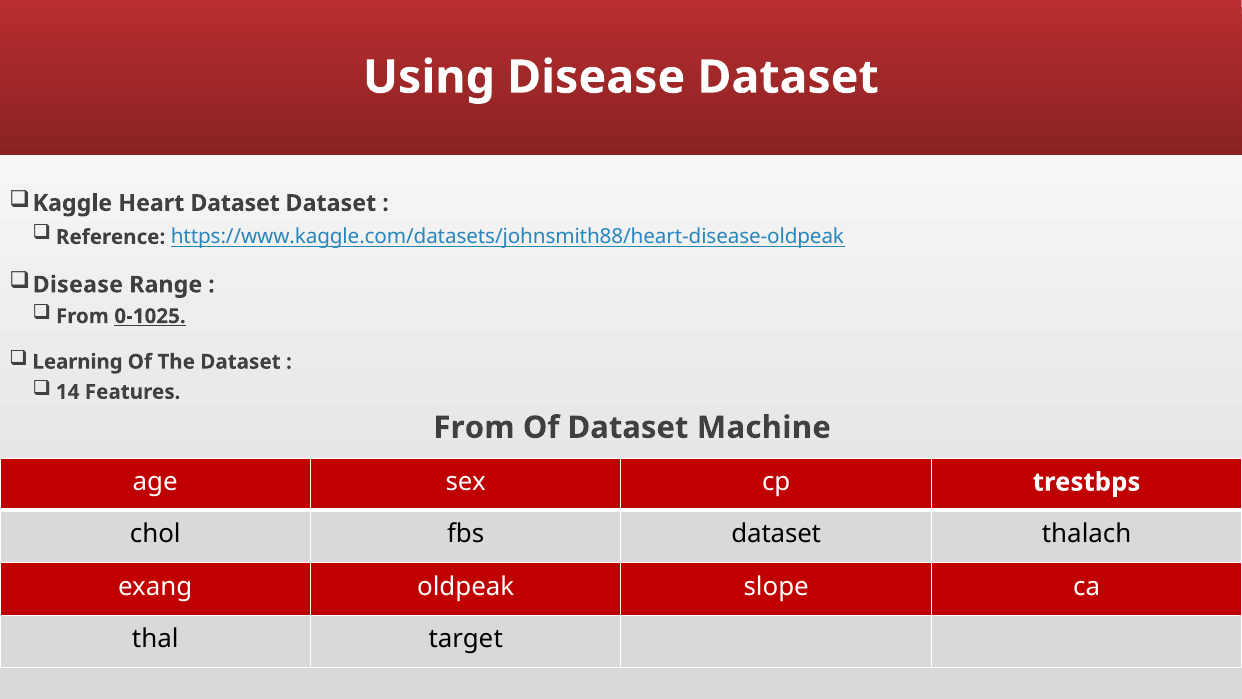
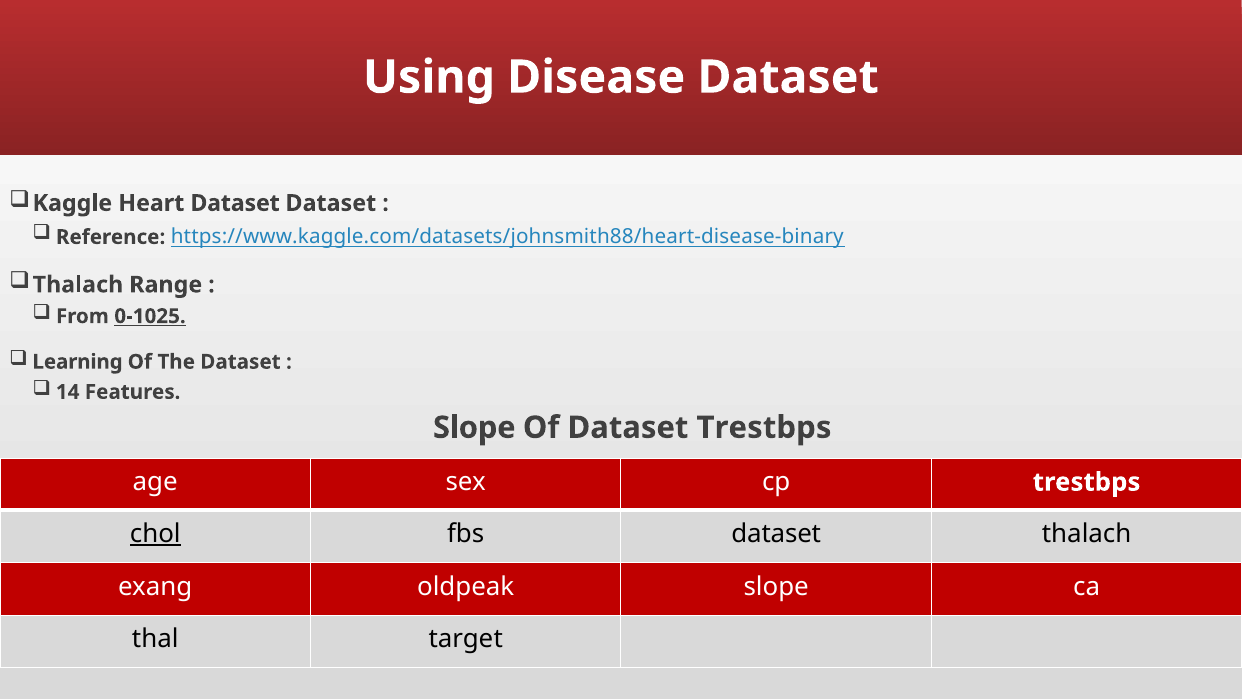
https://www.kaggle.com/datasets/johnsmith88/heart-disease-oldpeak: https://www.kaggle.com/datasets/johnsmith88/heart-disease-oldpeak -> https://www.kaggle.com/datasets/johnsmith88/heart-disease-binary (507, 237)
Disease: Disease -> Thalach (78, 285)
From: From -> Slope (474, 427)
Dataset Machine: Machine -> Trestbps (764, 427)
chol underline: none -> present (155, 534)
